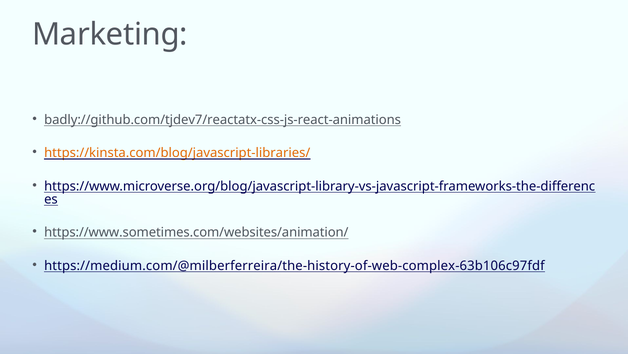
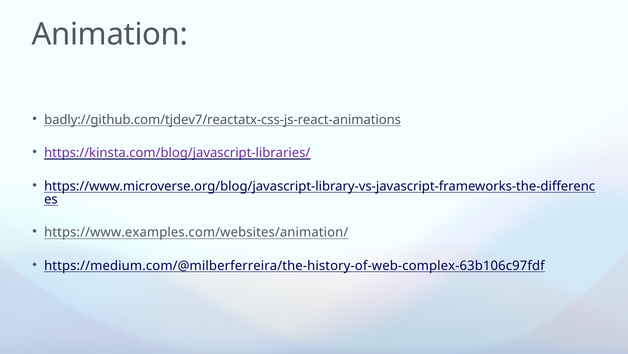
Marketing: Marketing -> Animation (110, 34)
https://kinsta.com/blog/javascript-libraries/ colour: orange -> purple (177, 153)
https://www.sometimes.com/websites/animation/: https://www.sometimes.com/websites/animation/ -> https://www.examples.com/websites/animation/ (196, 232)
